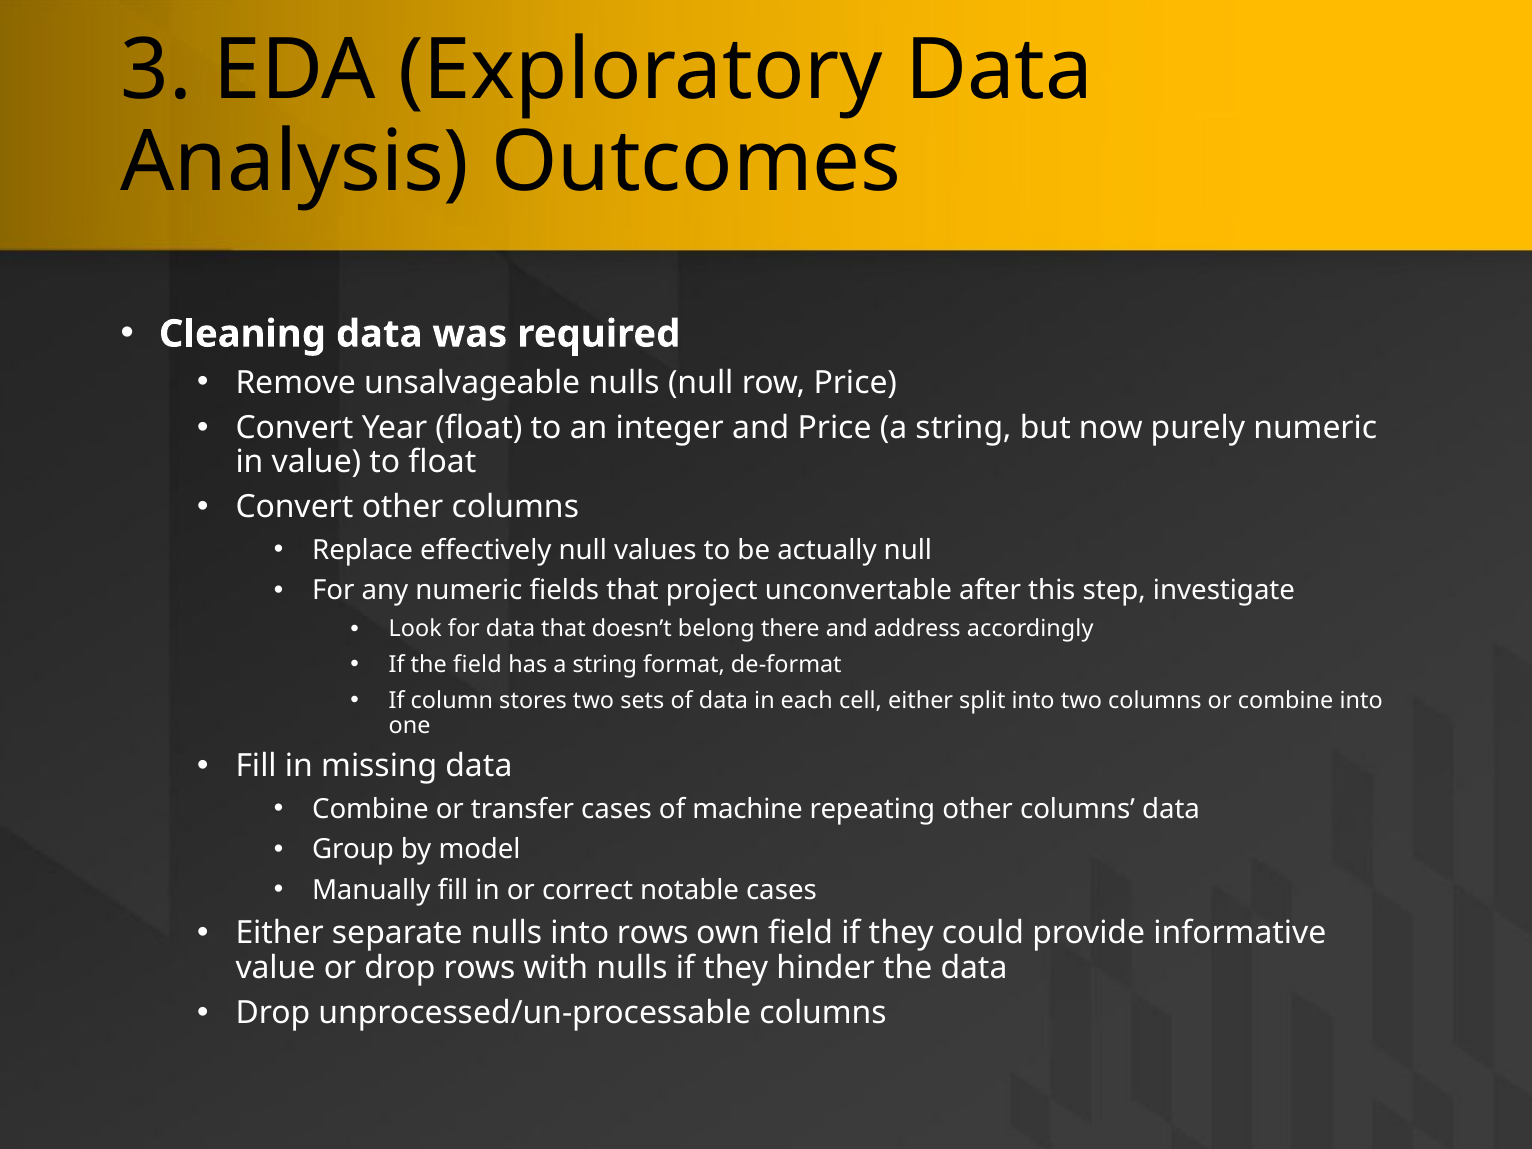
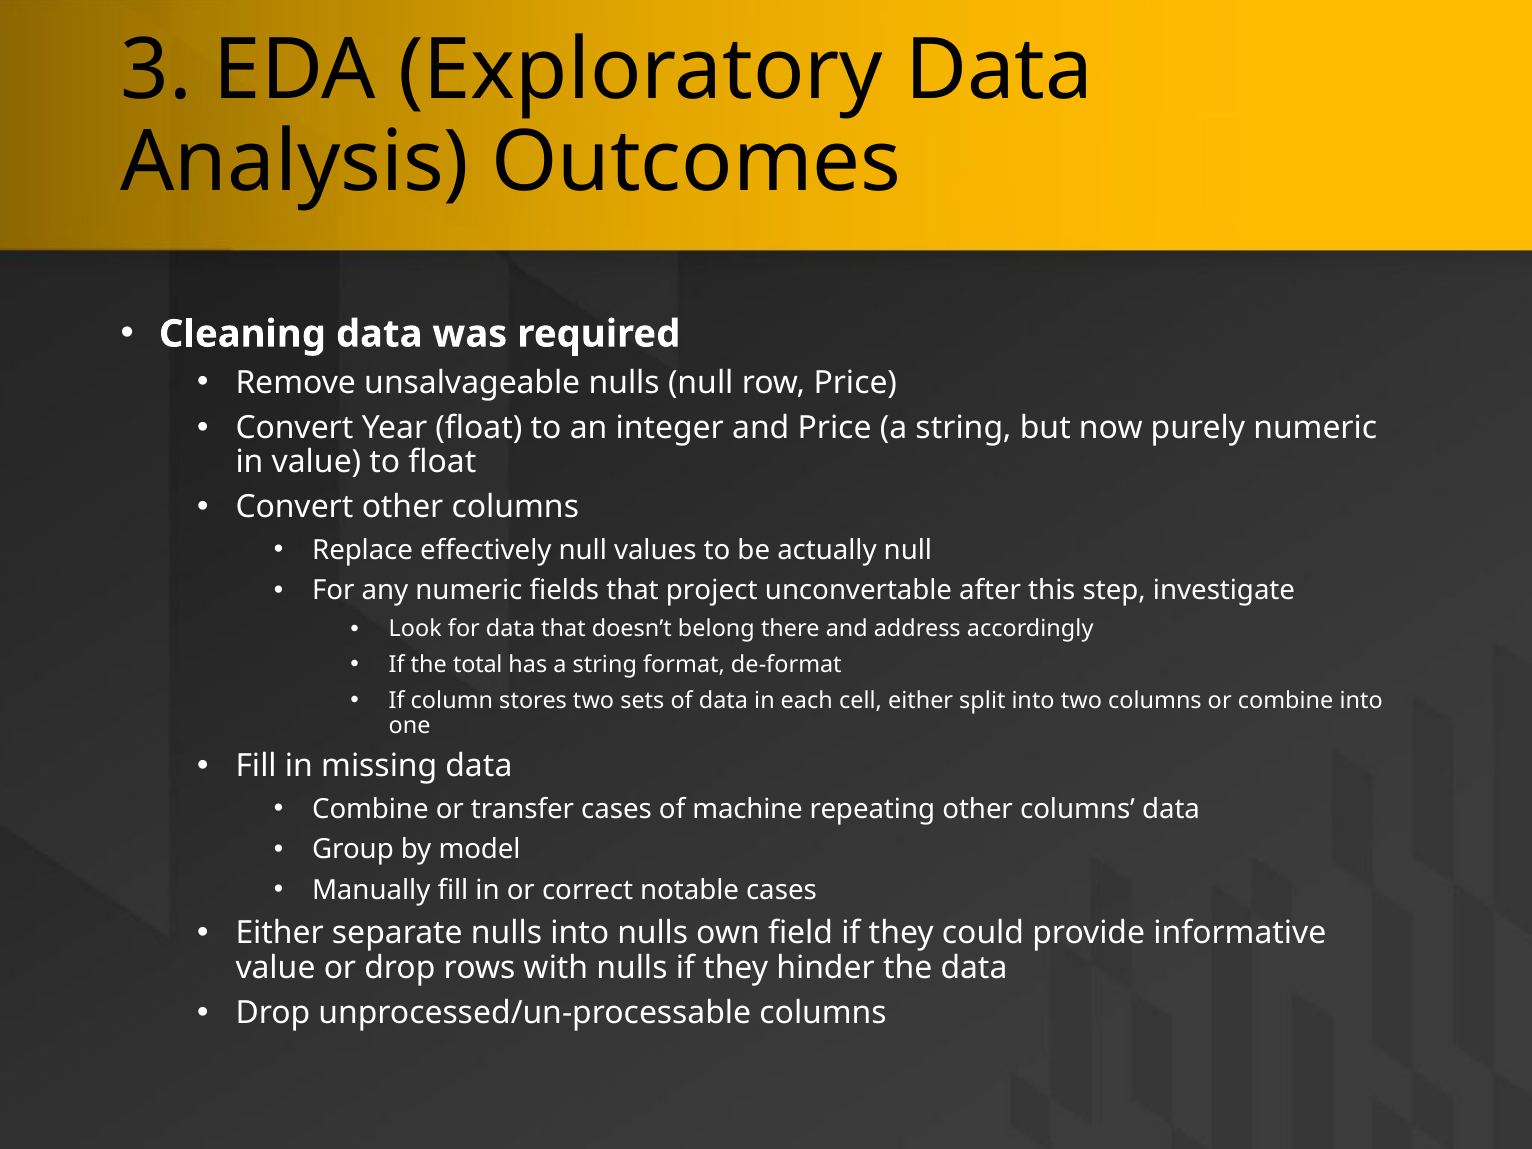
the field: field -> total (478, 665)
into rows: rows -> nulls (653, 933)
